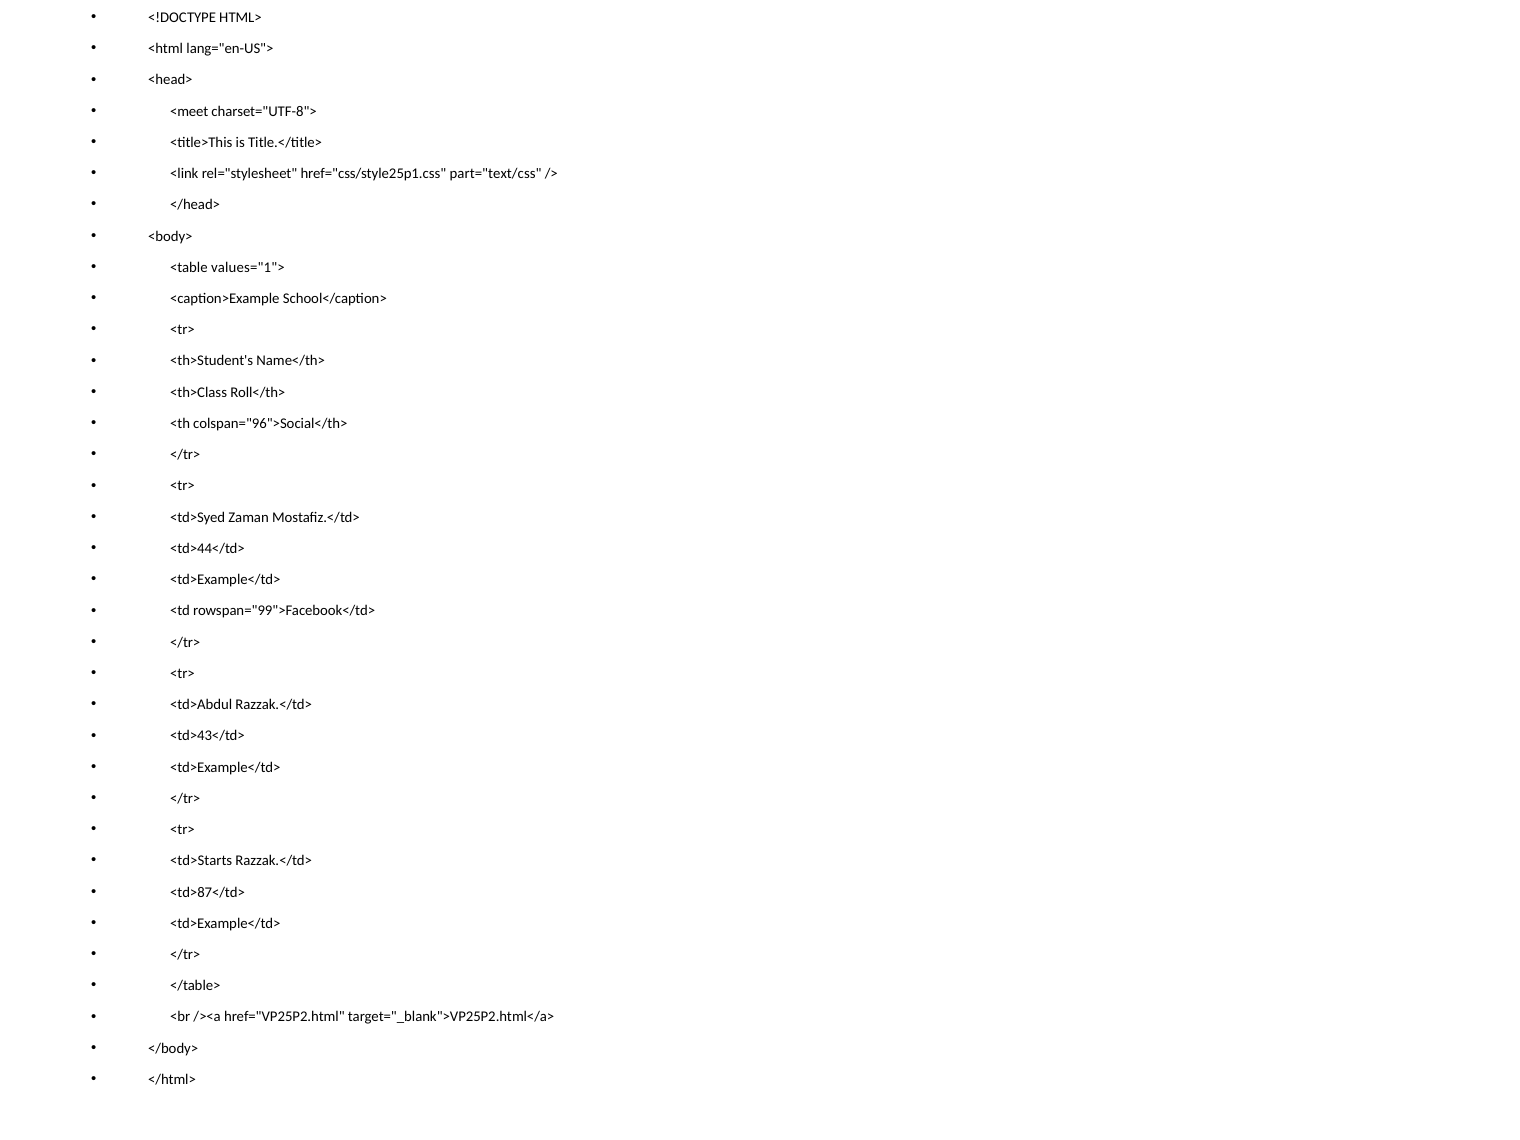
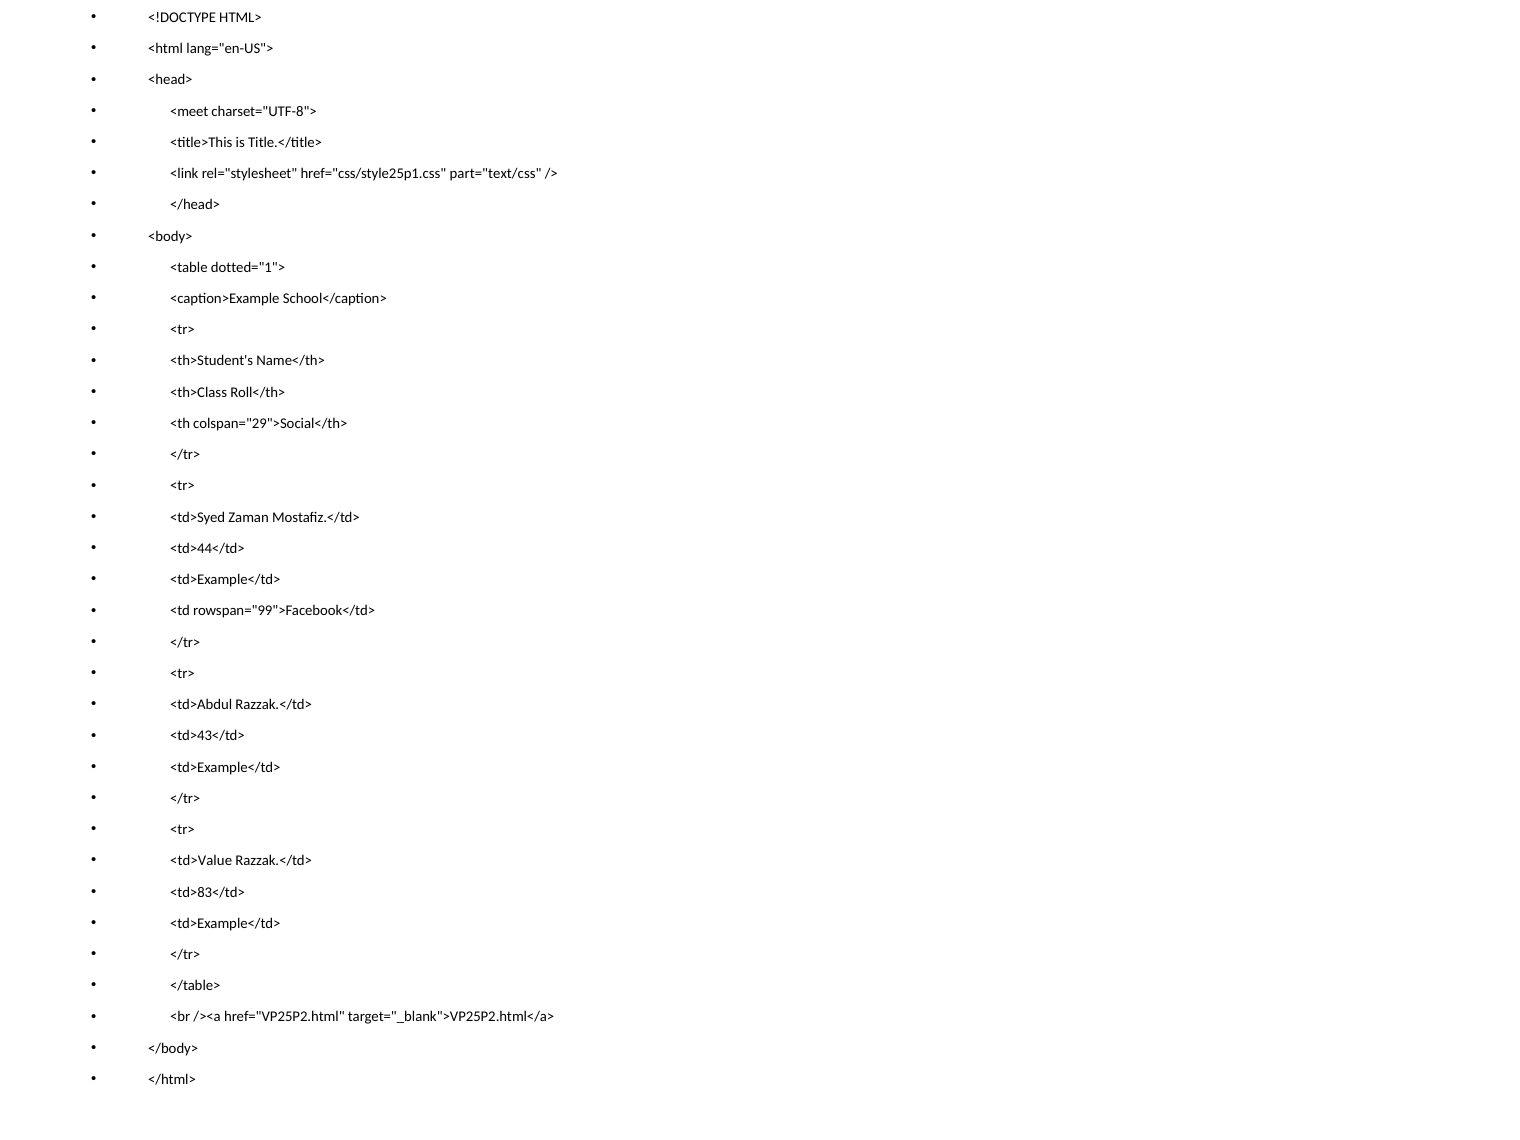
values="1">: values="1"> -> dotted="1"> (248, 267)
colspan="96">Social</th>: colspan="96">Social</th> -> colspan="29">Social</th> (270, 424)
<td>Starts: <td>Starts -> <td>Value (201, 861)
<td>87</td>: <td>87</td> -> <td>83</td> (208, 892)
